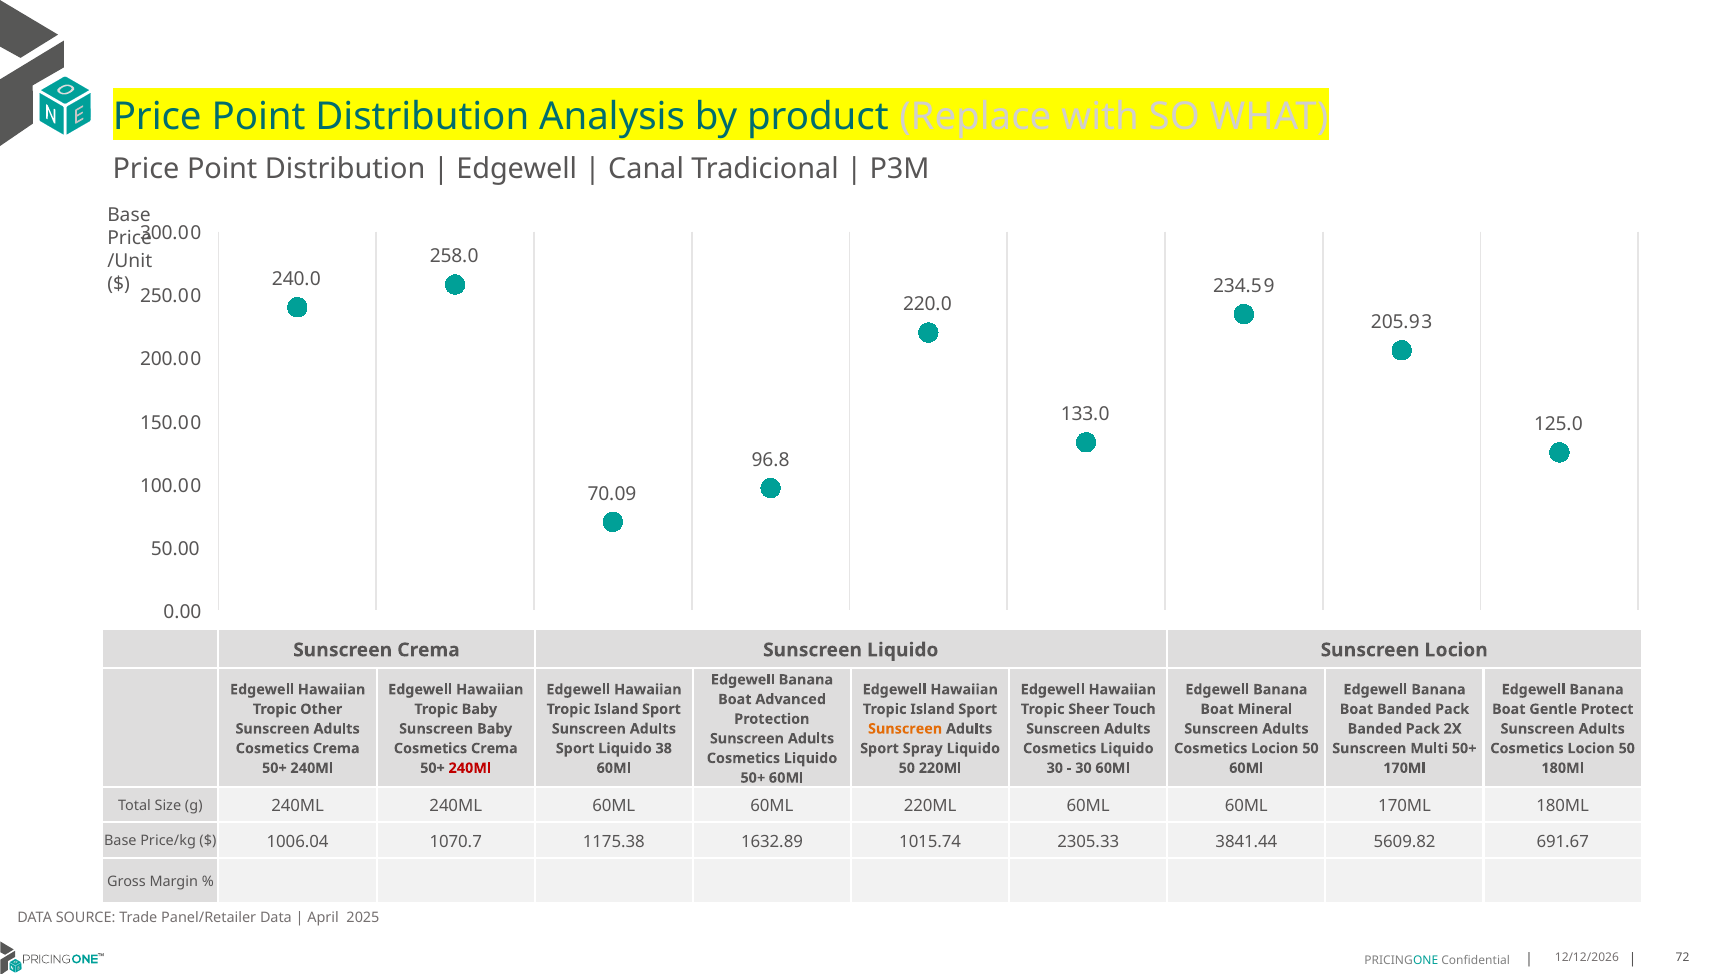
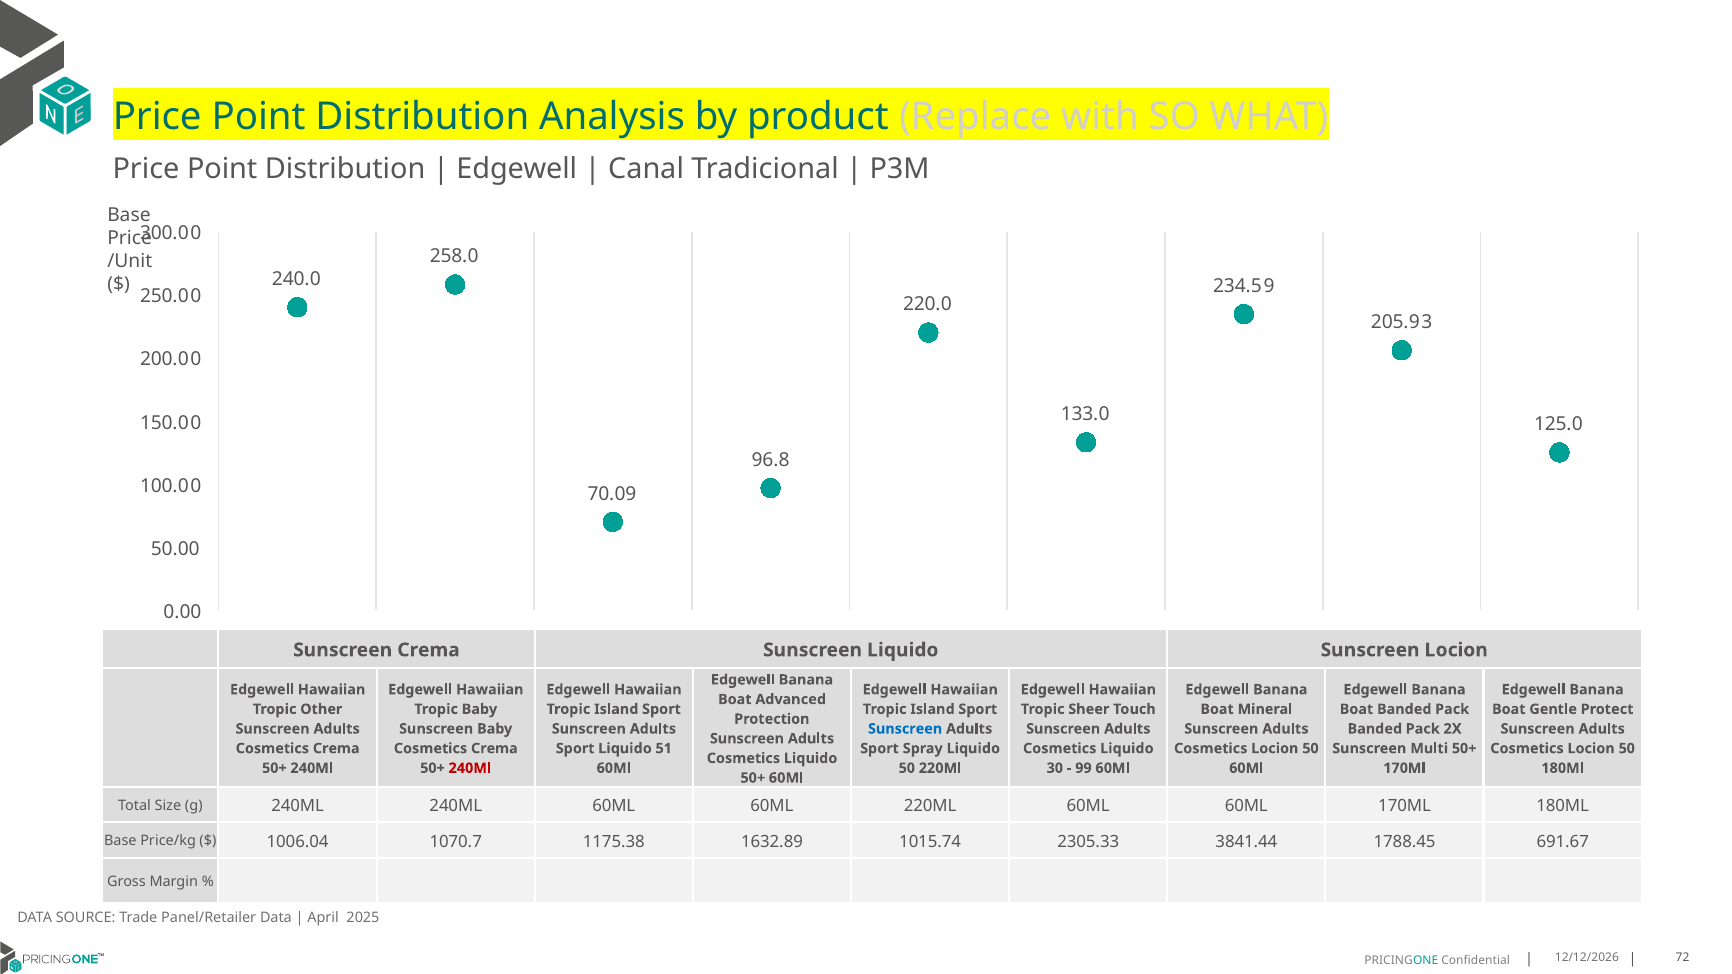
Sunscreen colour: orange -> blue (905, 729)
38: 38 -> 51 (664, 749)
30: 30 -> 99 (1083, 768)
5609.82: 5609.82 -> 1788.45 (1405, 842)
